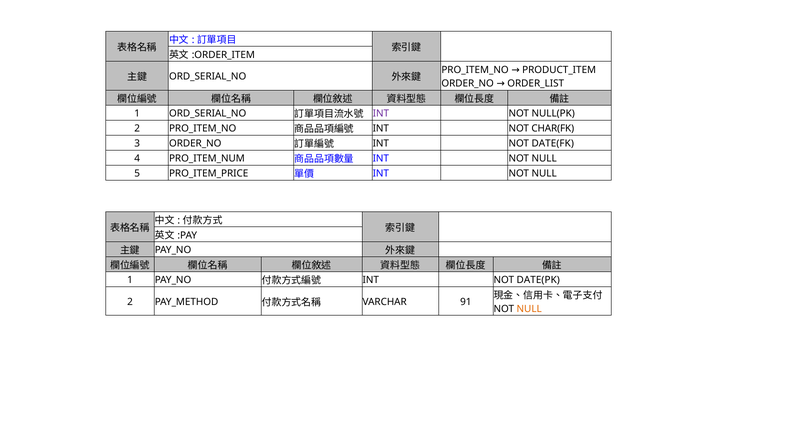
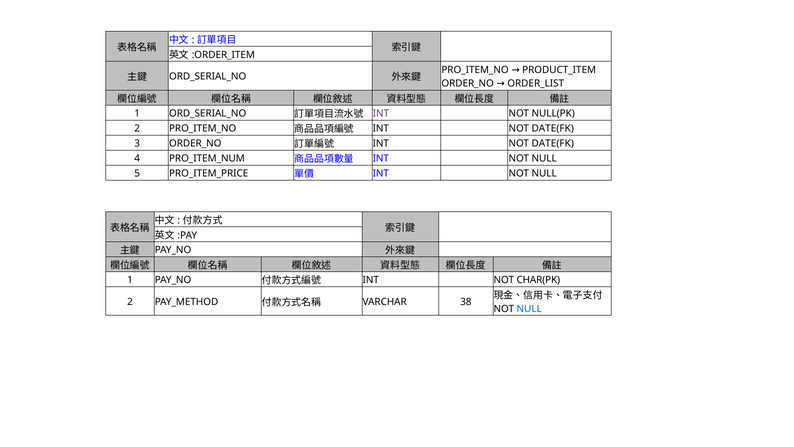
CHAR(FK: CHAR(FK -> DATE(FK (553, 128)
DATE(PK: DATE(PK -> CHAR(PK (538, 280)
91: 91 -> 38 (466, 302)
NULL colour: orange -> blue (529, 309)
